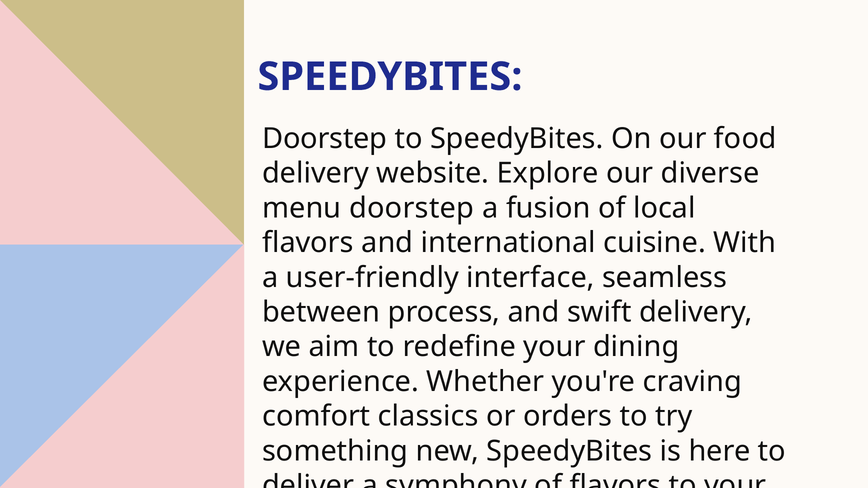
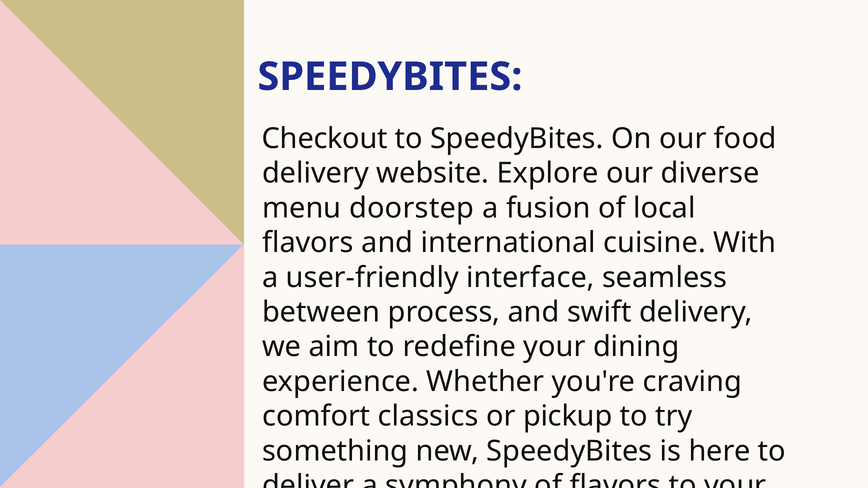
Doorstep: Doorstep -> Checkout (325, 139)
orders: orders -> pickup (568, 417)
